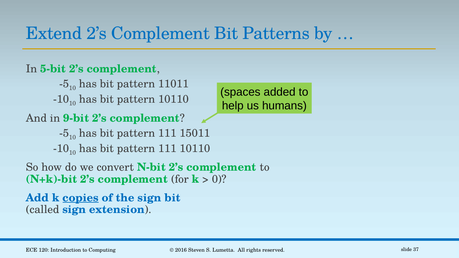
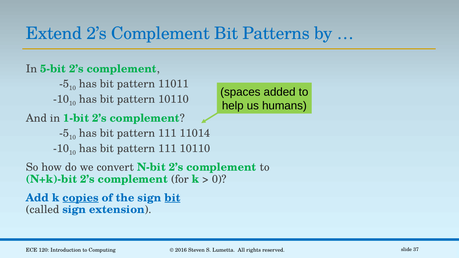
9-bit: 9-bit -> 1-bit (76, 118)
15011: 15011 -> 11014 (195, 133)
bit underline: none -> present (172, 198)
